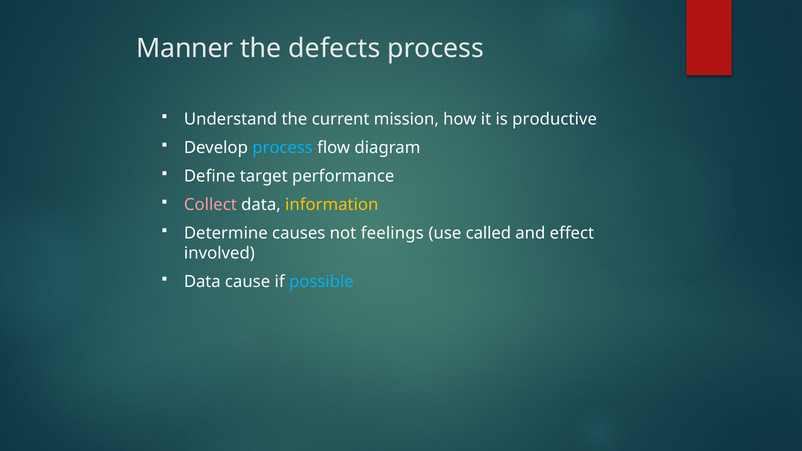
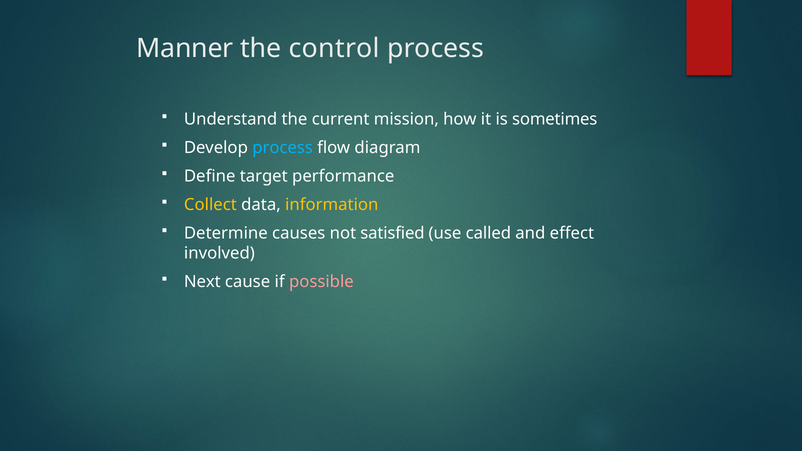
defects: defects -> control (334, 48)
productive: productive -> sometimes (555, 119)
Collect colour: pink -> yellow (210, 205)
feelings: feelings -> satisfied (392, 233)
Data: Data -> Next (202, 282)
possible colour: light blue -> pink (321, 282)
